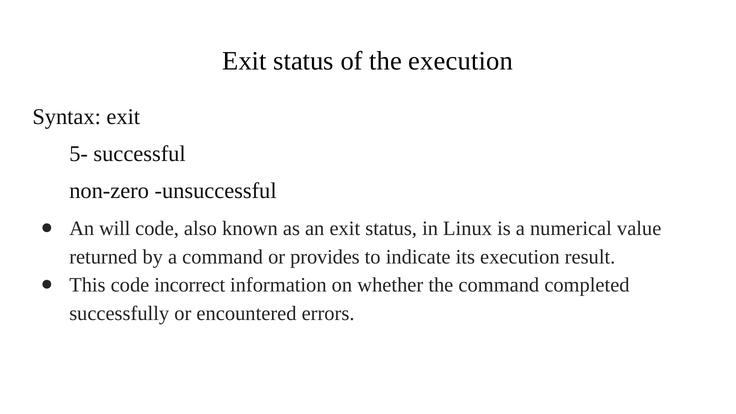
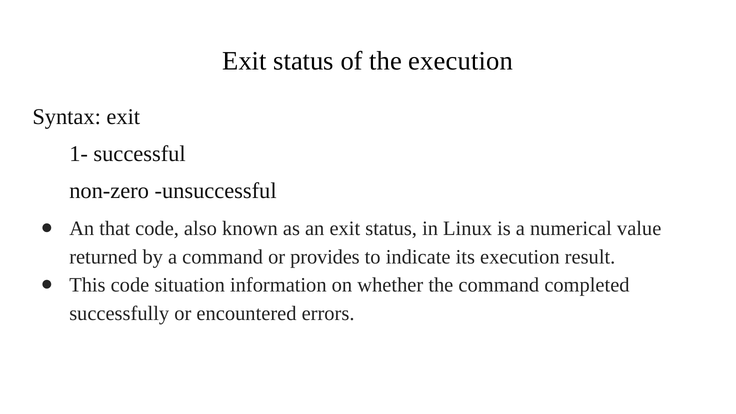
5-: 5- -> 1- (79, 154)
will: will -> that (115, 229)
incorrect: incorrect -> situation (190, 285)
